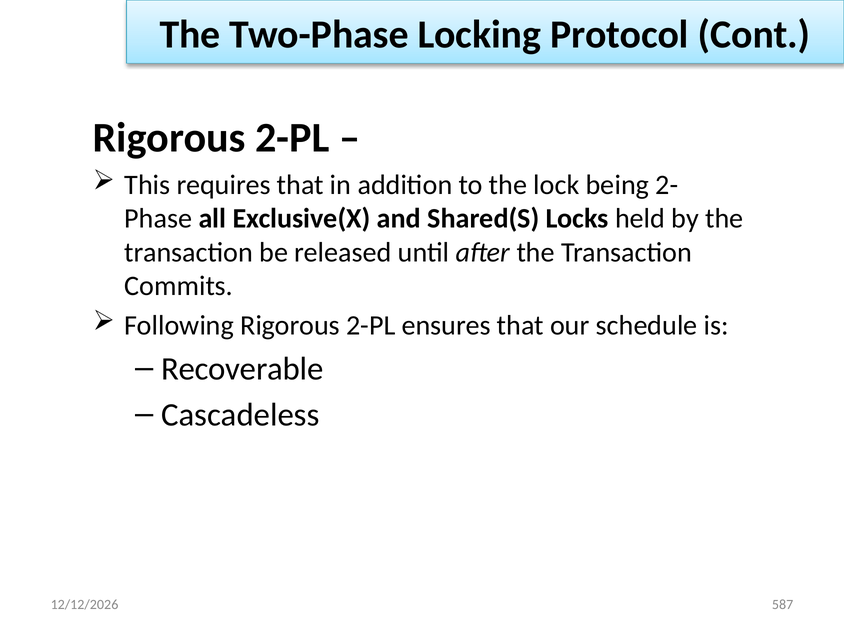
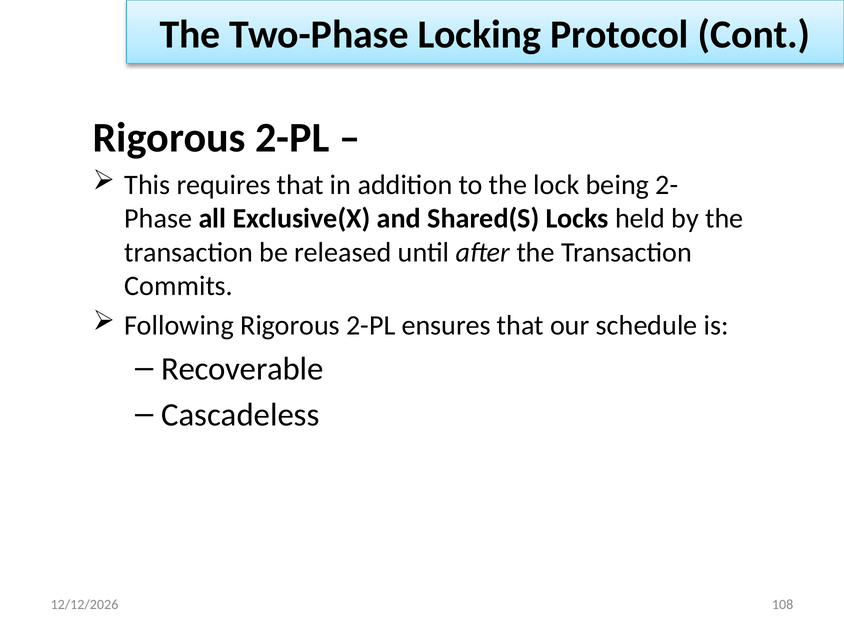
587: 587 -> 108 (783, 604)
